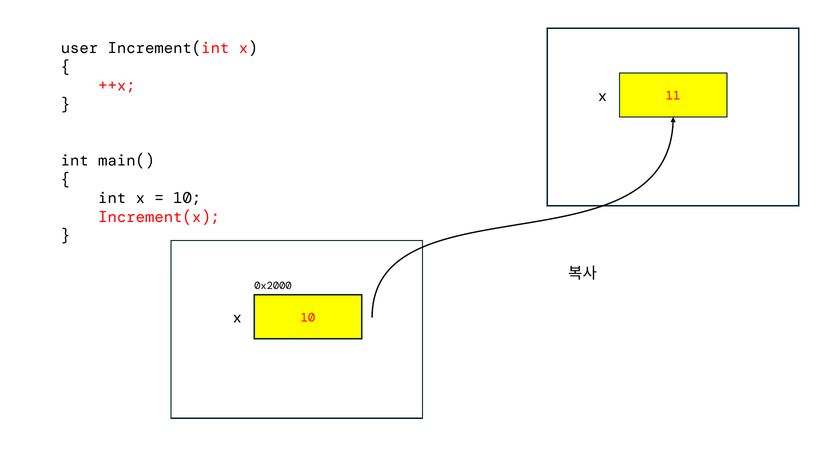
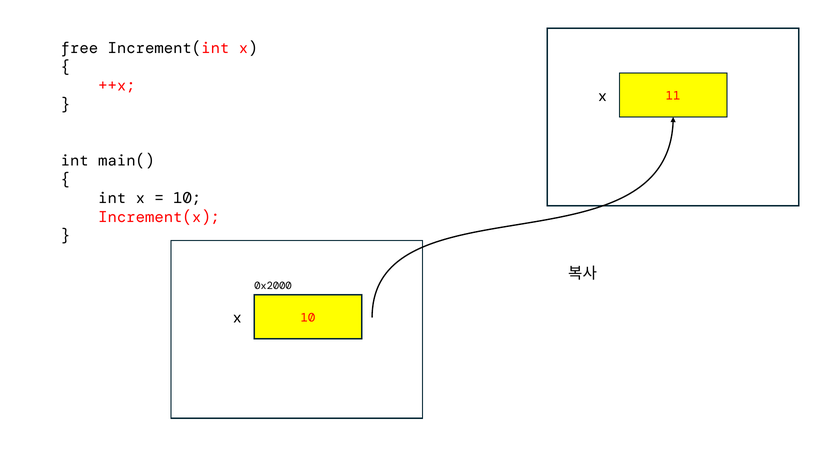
user: user -> free (79, 48)
